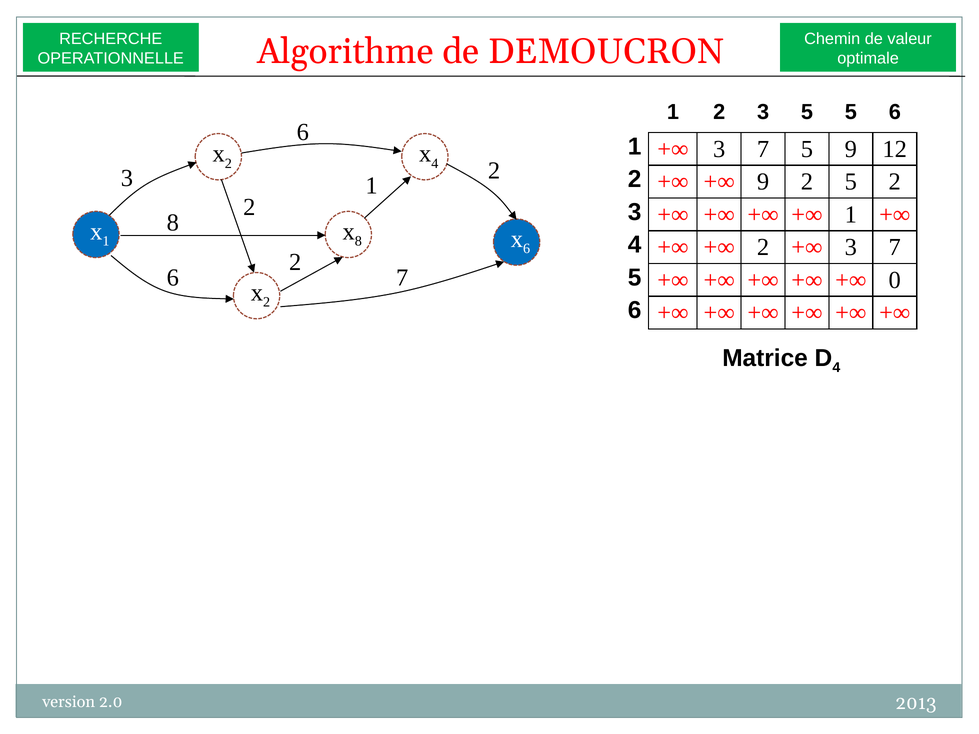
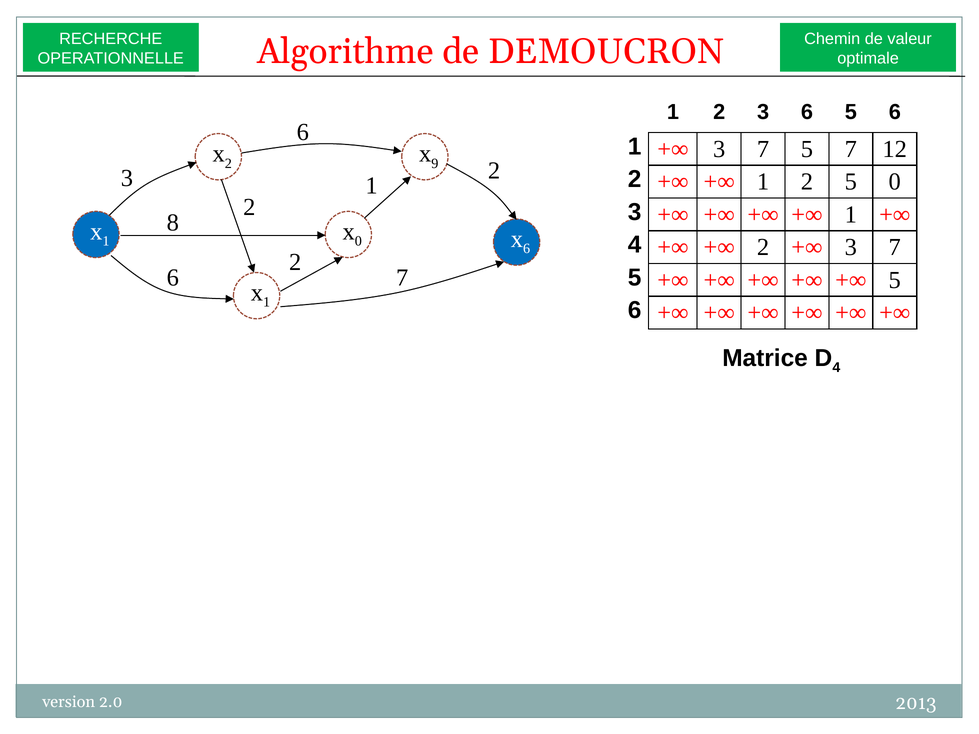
3 5: 5 -> 6 (807, 112)
5 9: 9 -> 7 (851, 149)
4: 4 -> 9 (435, 163)
9: 9 -> 1 (763, 182)
5 2: 2 -> 0 (895, 182)
8: 8 -> 0 (358, 241)
0: 0 -> 5 (895, 280)
2: 2 -> 1 (267, 302)
